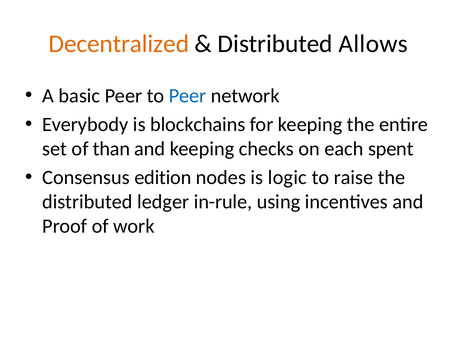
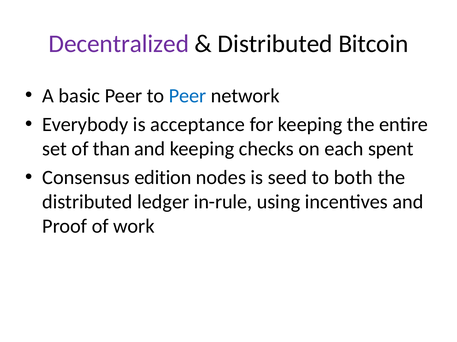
Decentralized colour: orange -> purple (119, 44)
Allows: Allows -> Bitcoin (373, 44)
blockchains: blockchains -> acceptance (198, 125)
logic: logic -> seed (287, 178)
raise: raise -> both (353, 178)
